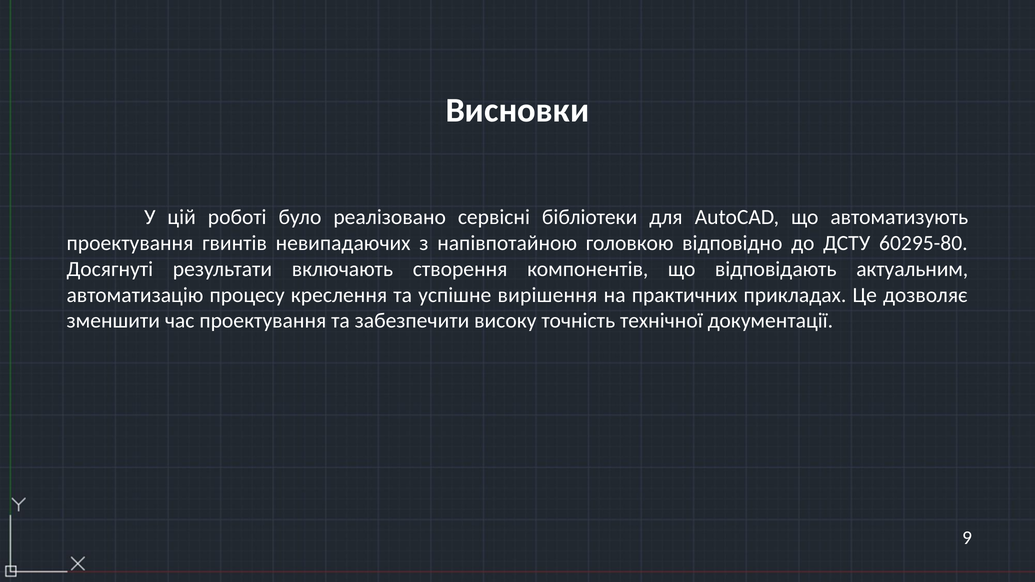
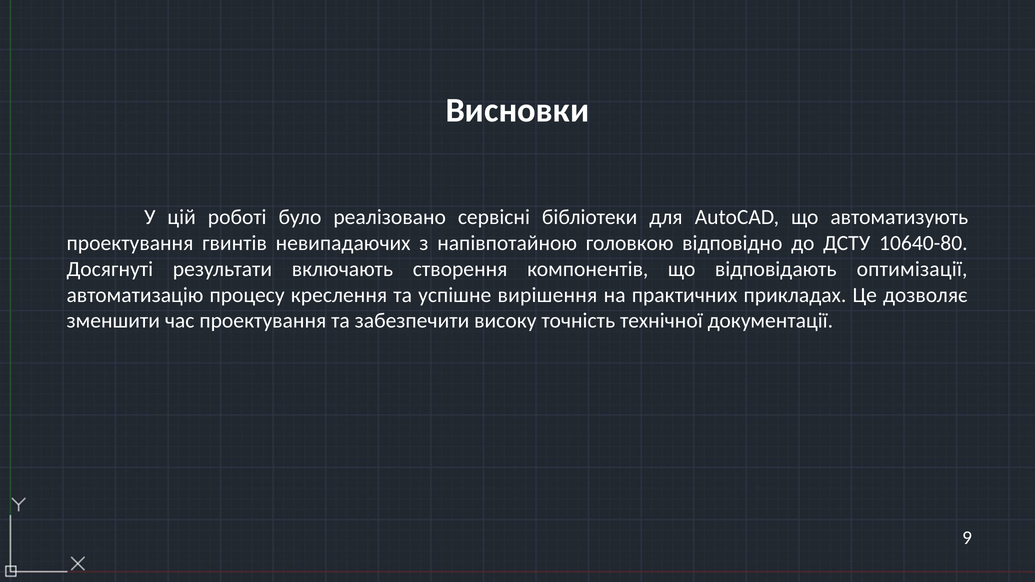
60295-80: 60295-80 -> 10640-80 (923, 243)
актуальним: актуальним -> оптимізації (912, 269)
